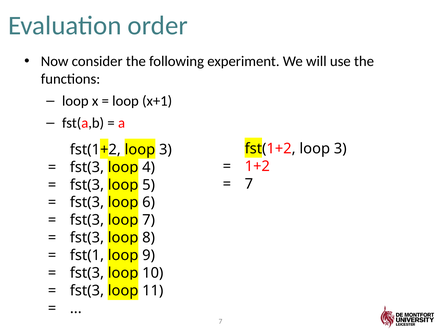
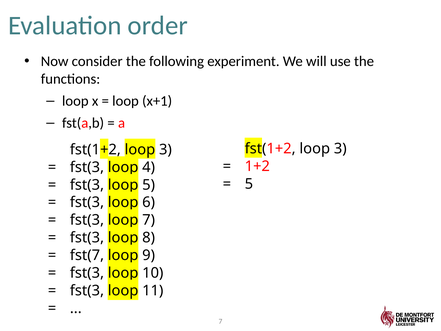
7: 7 -> 5 (249, 184)
fst(1: fst(1 -> fst(7 (87, 255)
